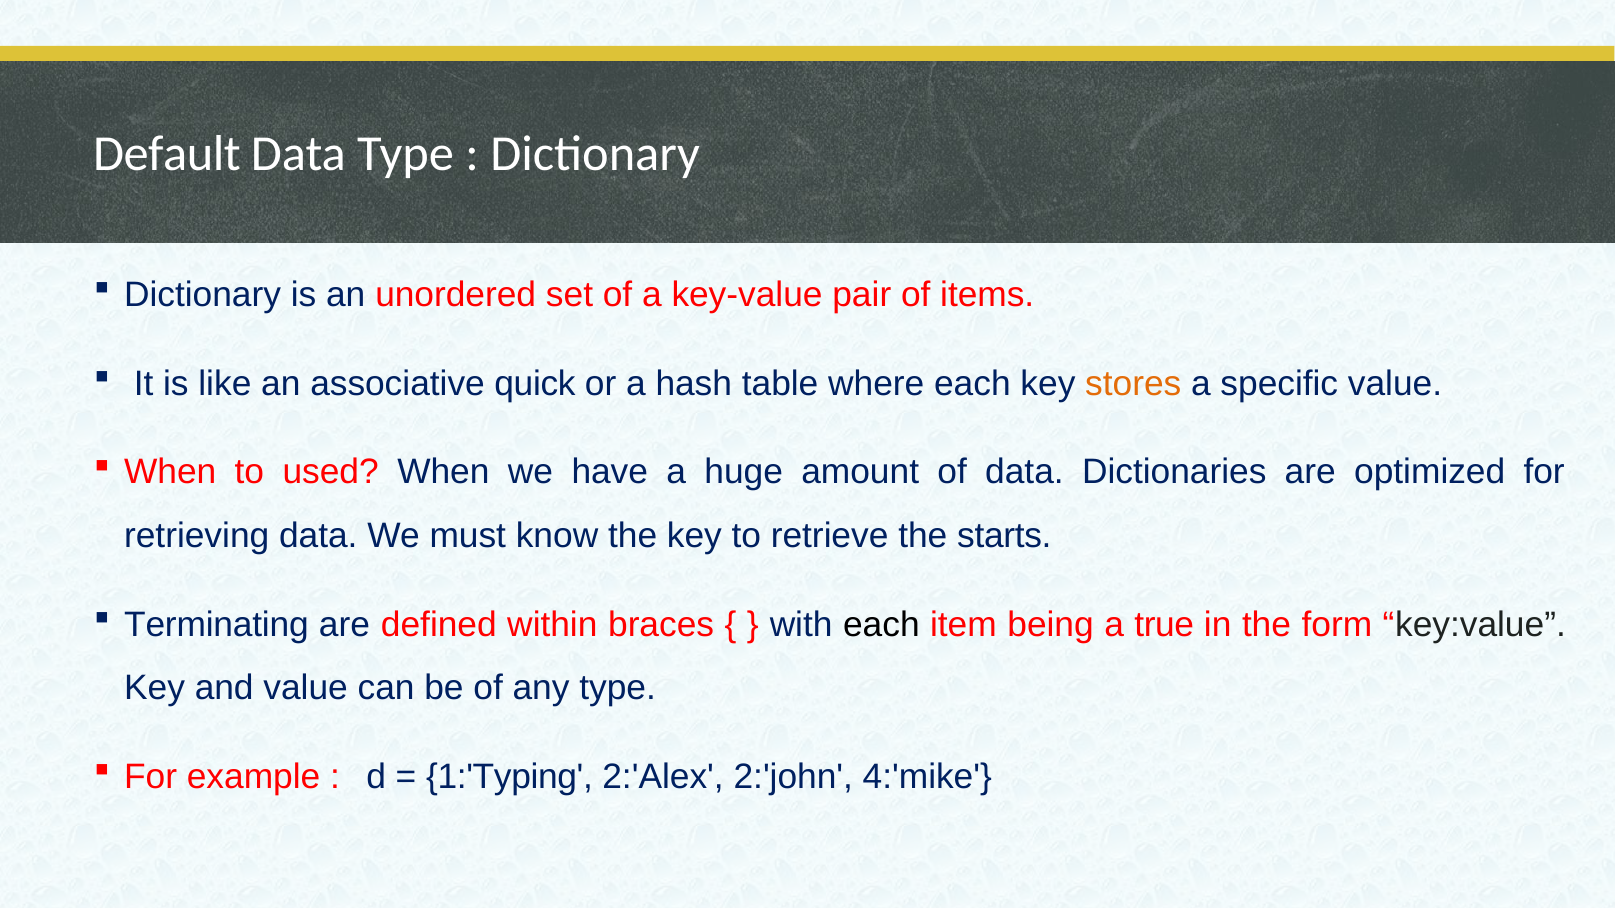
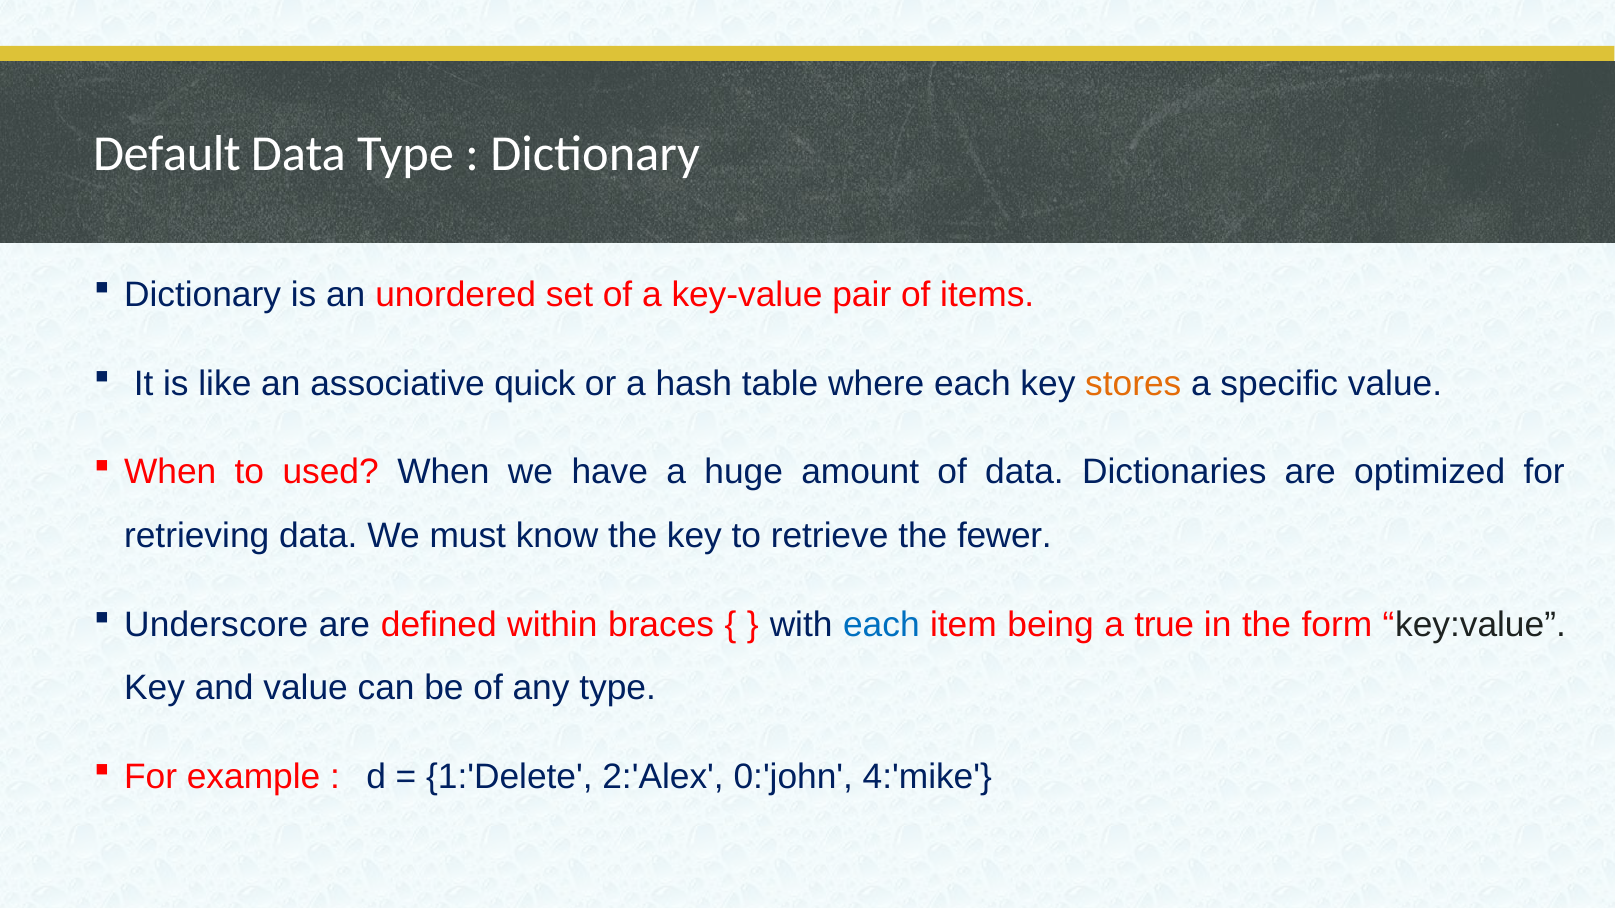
starts: starts -> fewer (1004, 536)
Terminating: Terminating -> Underscore (216, 625)
each colour: black -> blue (881, 625)
1:'Typing: 1:'Typing -> 1:'Delete (509, 777)
2:'john: 2:'john -> 0:'john (793, 777)
